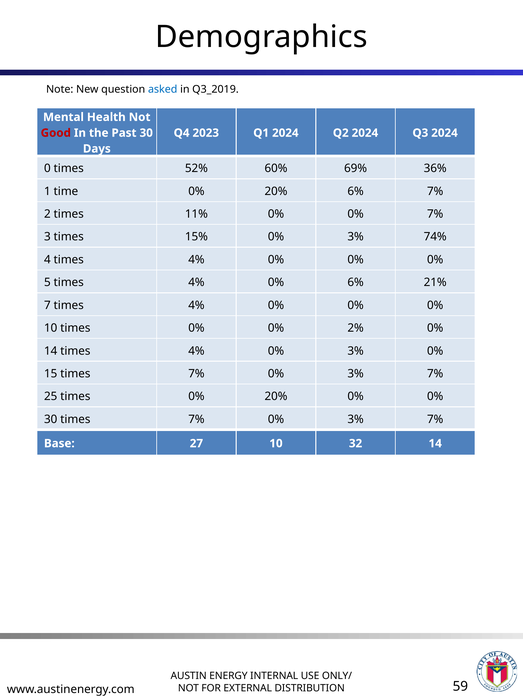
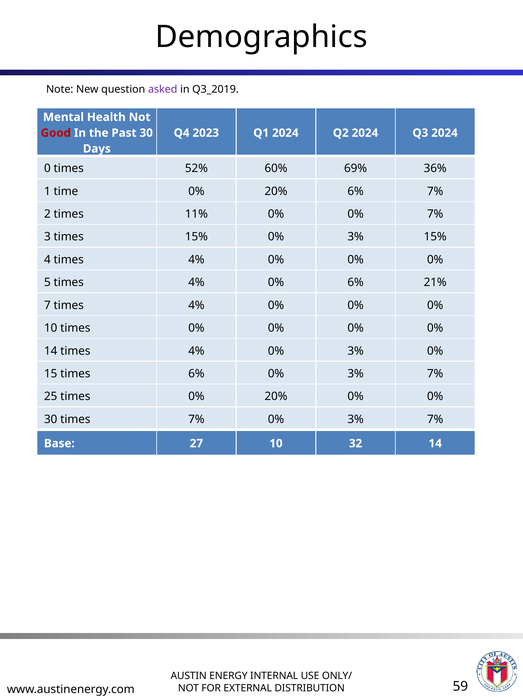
asked colour: blue -> purple (163, 89)
3% 74%: 74% -> 15% (435, 237)
times 0% 0% 2%: 2% -> 0% (356, 328)
15 times 7%: 7% -> 6% (196, 374)
